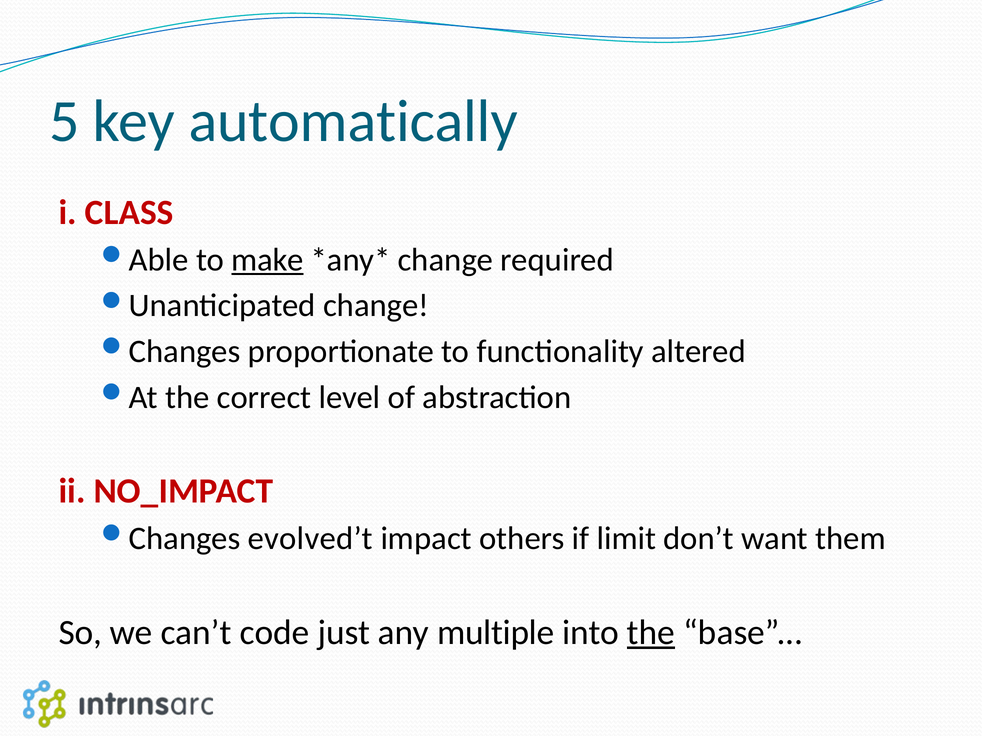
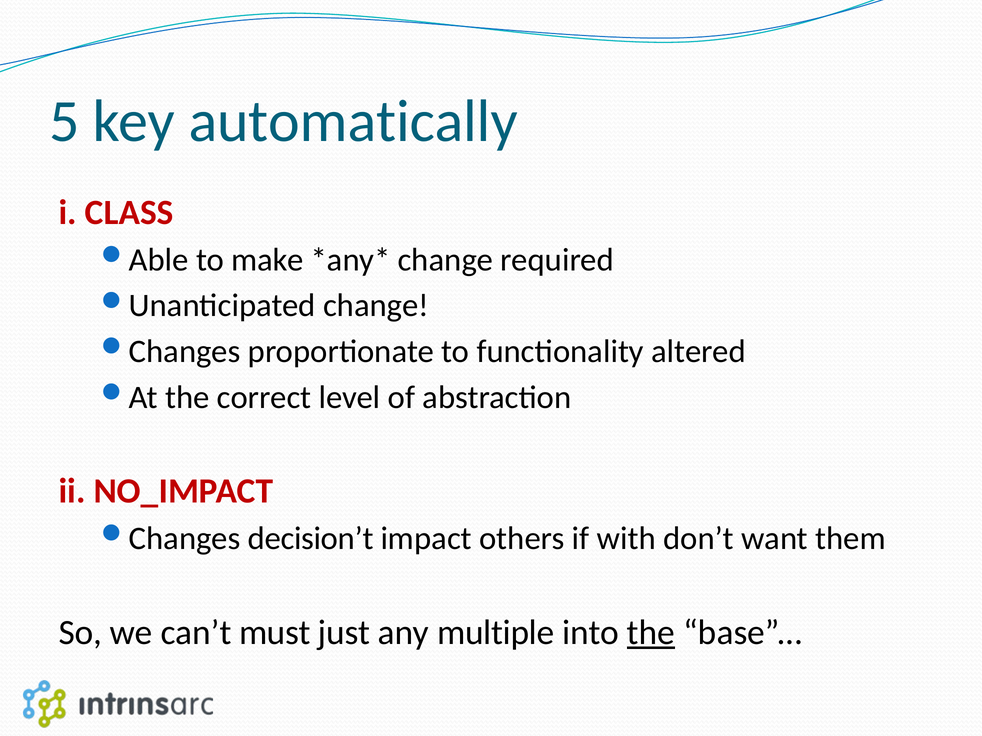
make underline: present -> none (267, 260)
evolved’t: evolved’t -> decision’t (311, 539)
limit: limit -> with (626, 539)
code: code -> must (275, 633)
